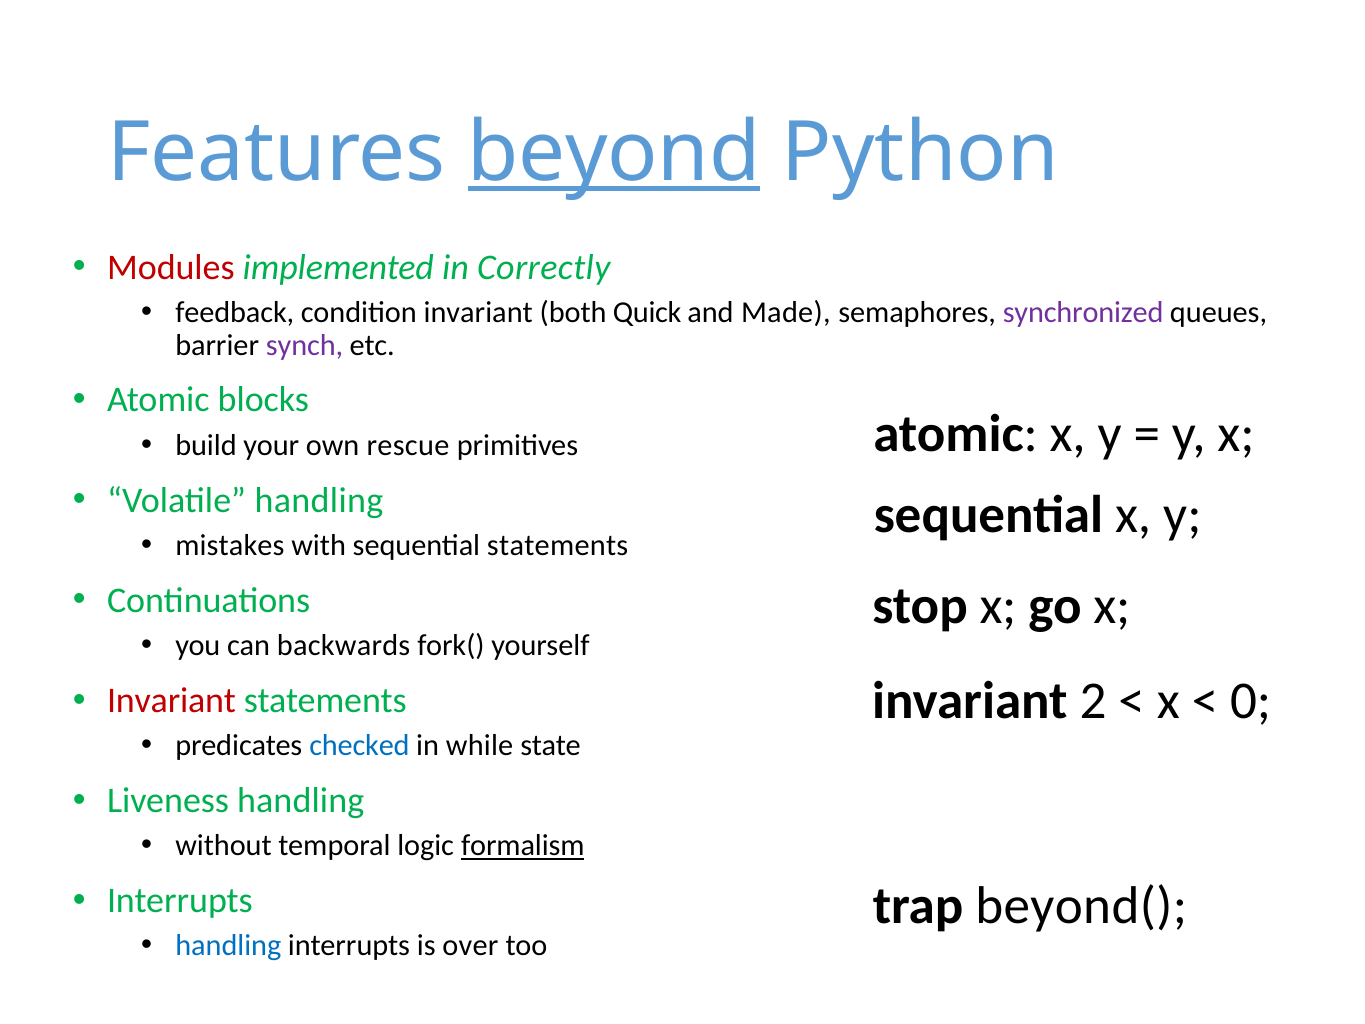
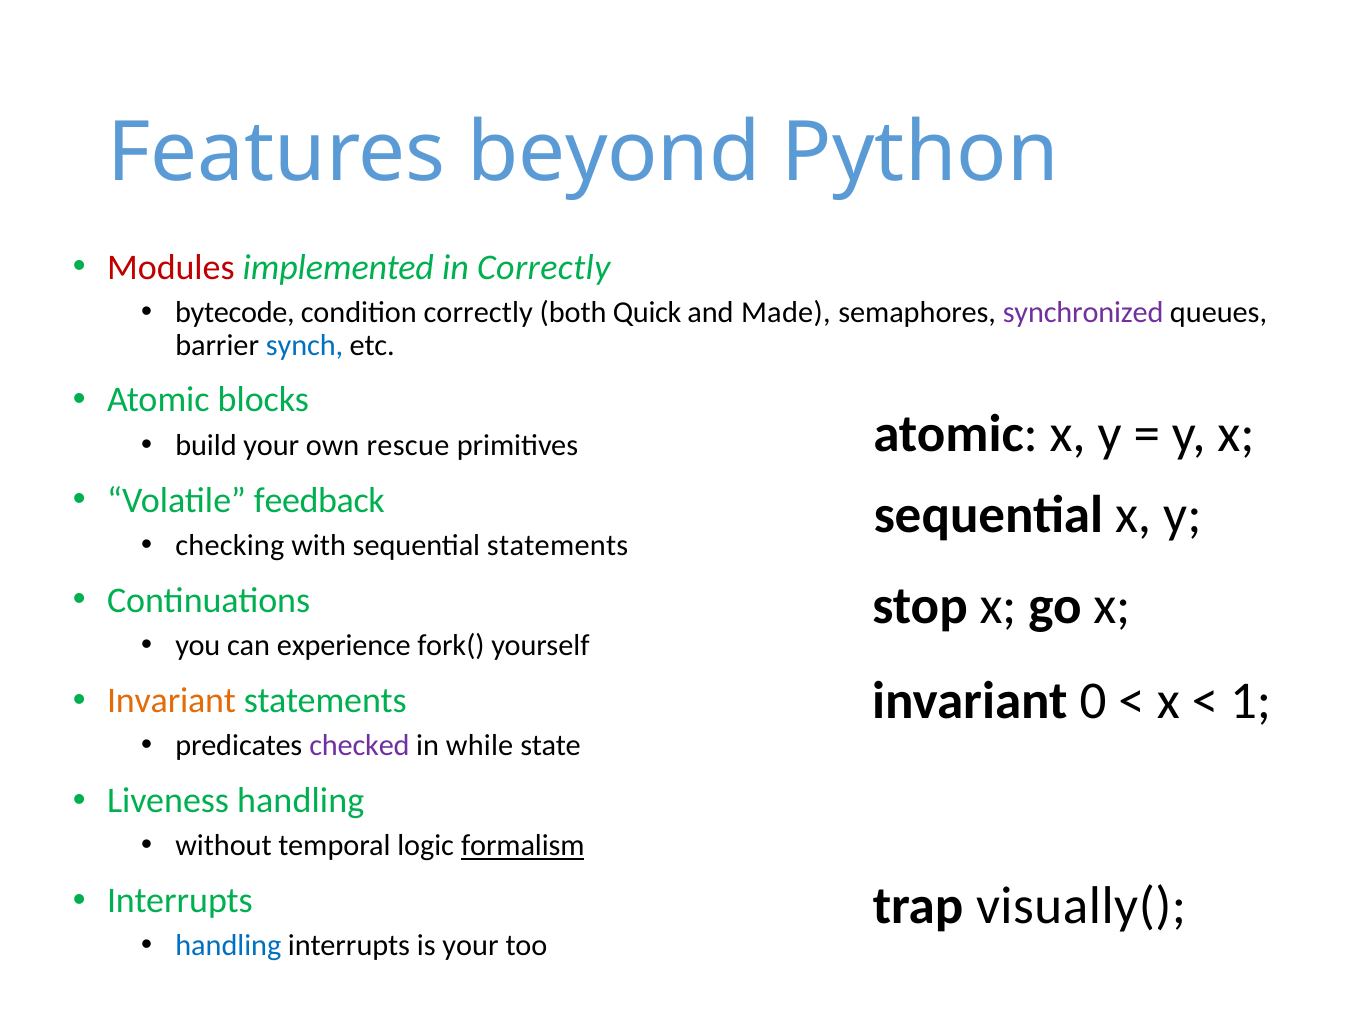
beyond underline: present -> none (614, 153)
feedback: feedback -> bytecode (235, 312)
condition invariant: invariant -> correctly (478, 312)
synch colour: purple -> blue (305, 345)
Volatile handling: handling -> feedback (319, 500)
mistakes: mistakes -> checking (230, 545)
backwards: backwards -> experience (344, 645)
2: 2 -> 0 (1093, 700)
0: 0 -> 1 (1251, 700)
Invariant colour: red -> orange (172, 700)
checked colour: blue -> purple (359, 745)
beyond(: beyond( -> visually( (1081, 906)
is over: over -> your (471, 946)
